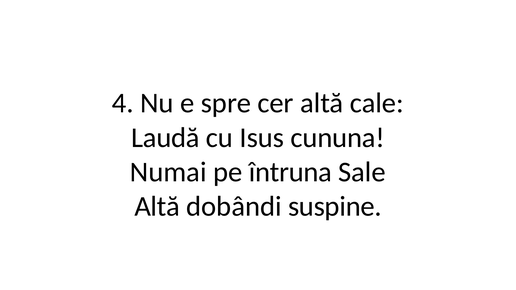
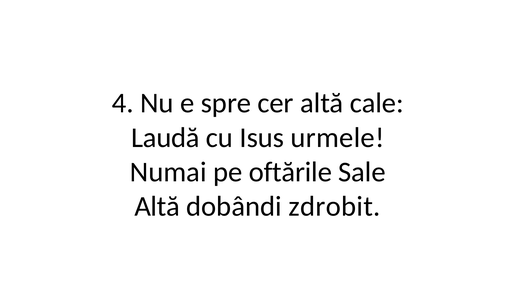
cununa: cununa -> urmele (337, 138)
întruna: întruna -> oftările (290, 172)
suspine: suspine -> zdrobit (335, 206)
